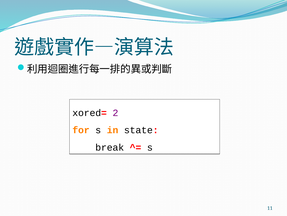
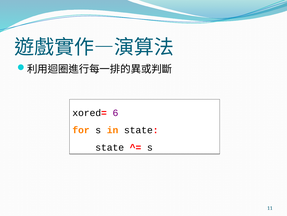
2: 2 -> 6 (115, 113)
break: break -> state (110, 147)
